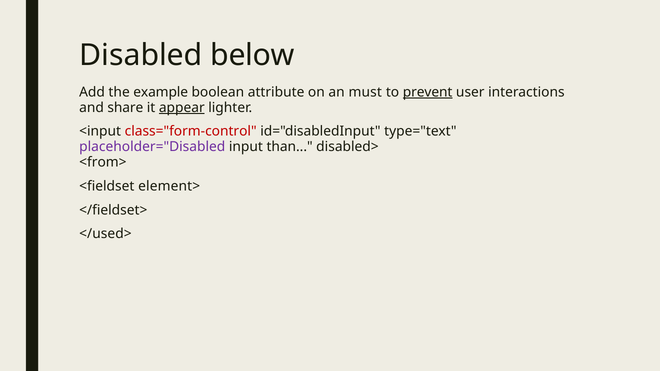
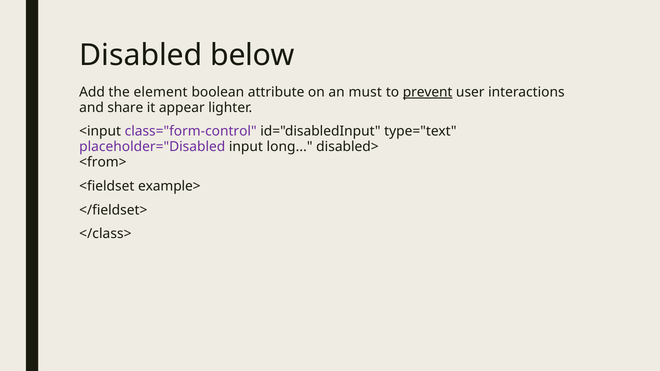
example: example -> element (161, 92)
appear underline: present -> none (182, 108)
class="form-control colour: red -> purple (191, 132)
than: than -> long (290, 147)
element>: element> -> example> (169, 186)
</used>: </used> -> </class> (105, 234)
